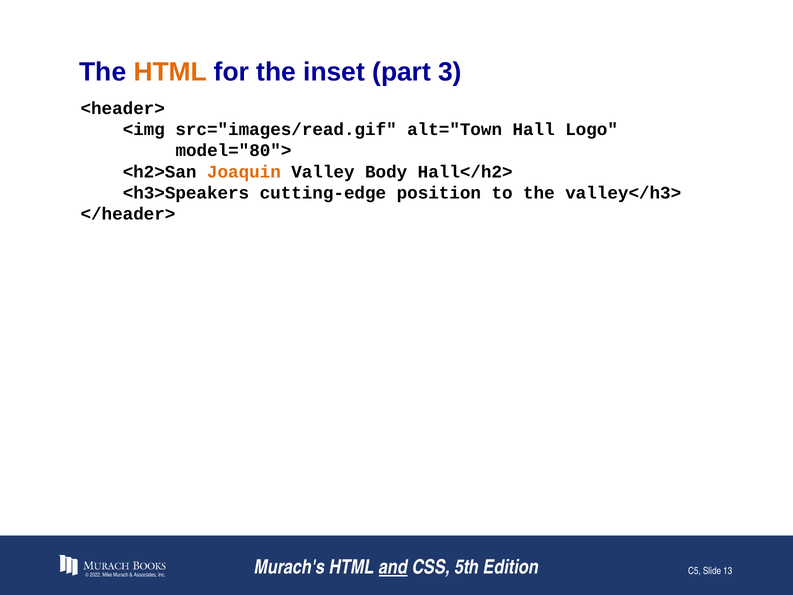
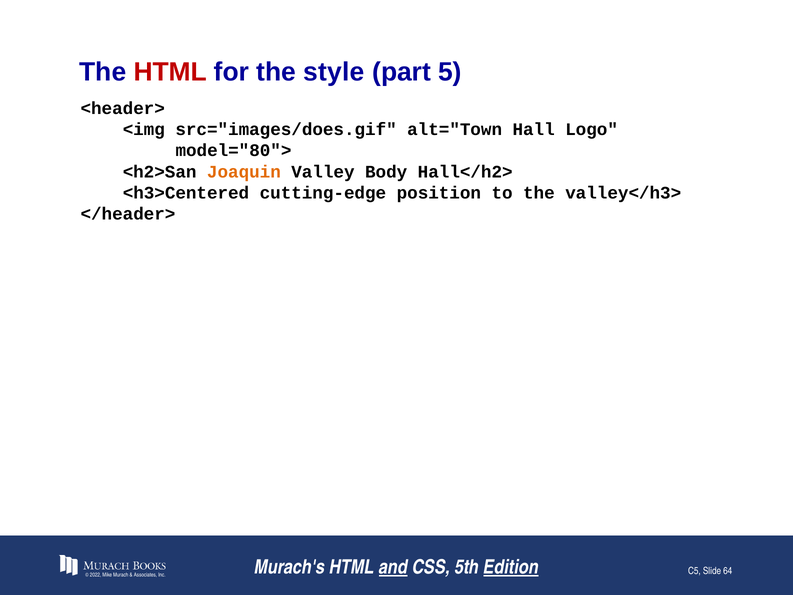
HTML colour: orange -> red (170, 72)
inset: inset -> style (334, 72)
3: 3 -> 5 (450, 72)
src="images/read.gif: src="images/read.gif -> src="images/does.gif (286, 129)
<h3>Speakers: <h3>Speakers -> <h3>Centered (186, 193)
Edition underline: none -> present (511, 567)
13: 13 -> 64 (728, 571)
